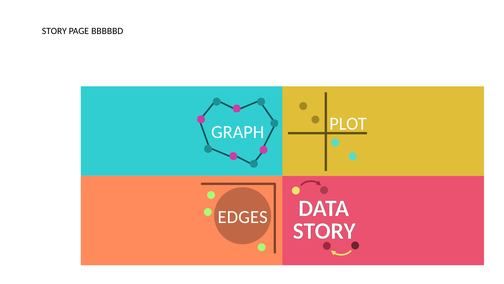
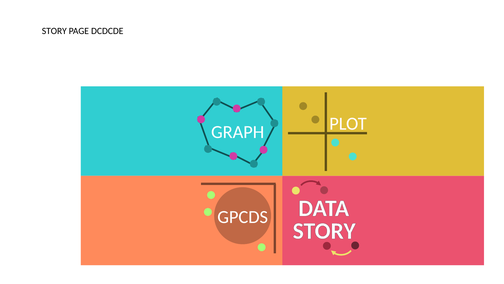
BBBBBD: BBBBBD -> DCDCDE (107, 31)
EDGES: EDGES -> GPCDS (243, 217)
